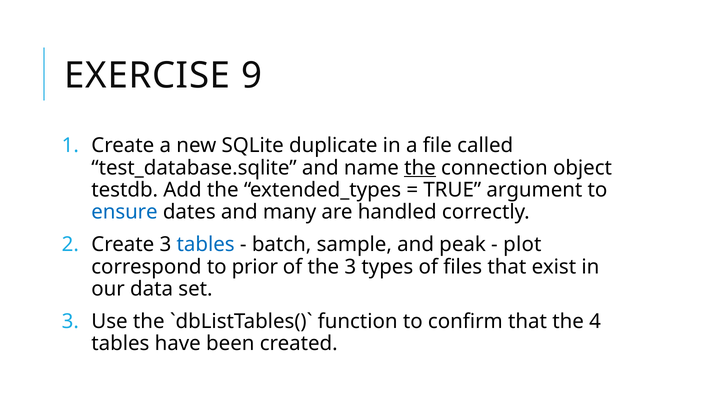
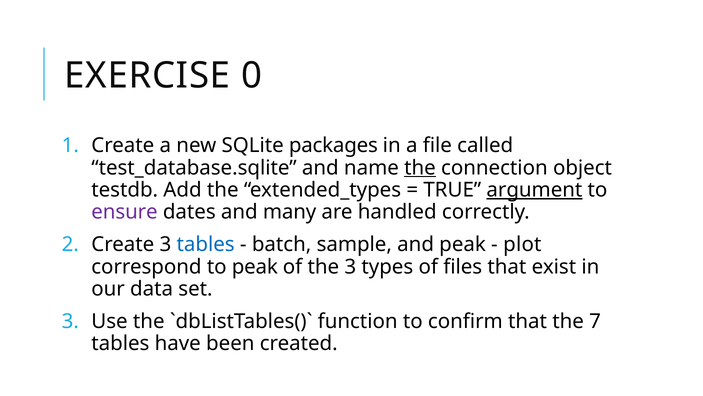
9: 9 -> 0 (252, 75)
duplicate: duplicate -> packages (333, 145)
argument underline: none -> present (534, 190)
ensure colour: blue -> purple (125, 212)
to prior: prior -> peak (255, 266)
4: 4 -> 7 (595, 321)
